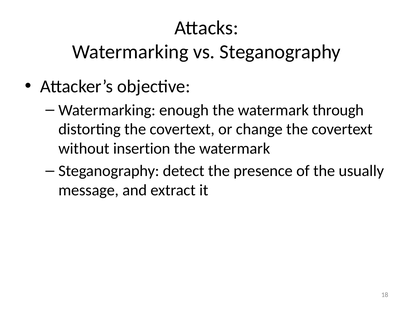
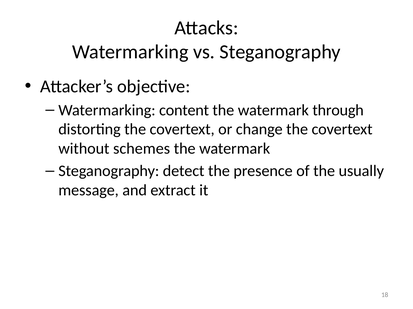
enough: enough -> content (184, 110)
insertion: insertion -> schemes (142, 149)
